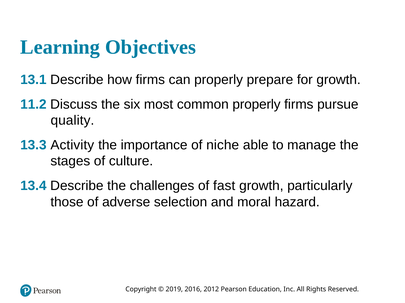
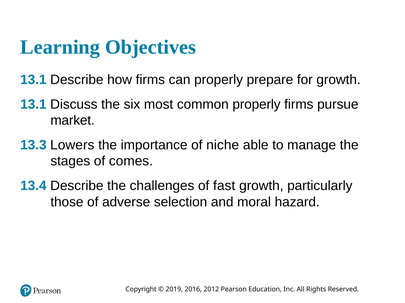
11.2: 11.2 -> 13.1 (33, 105)
quality: quality -> market (73, 121)
Activity: Activity -> Lowers (72, 145)
culture: culture -> comes (131, 162)
